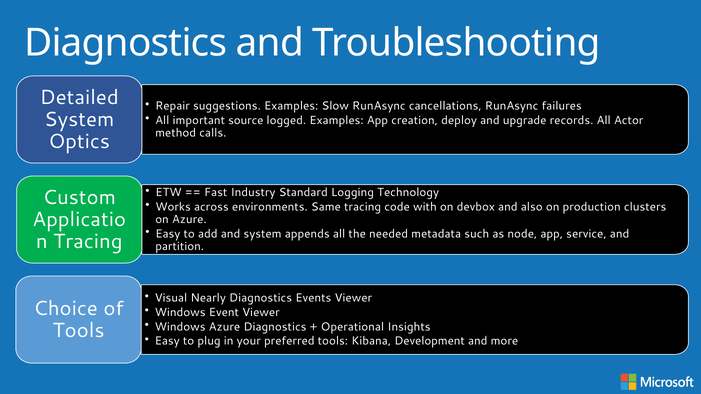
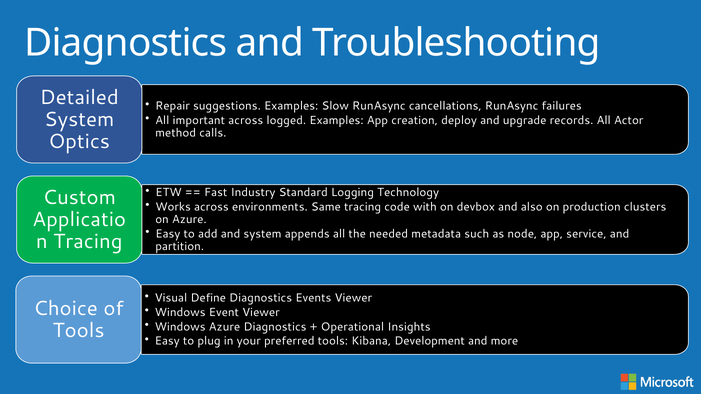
important source: source -> across (246, 120)
Nearly: Nearly -> Define (208, 298)
